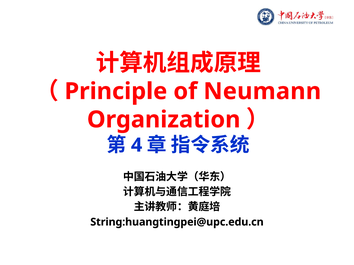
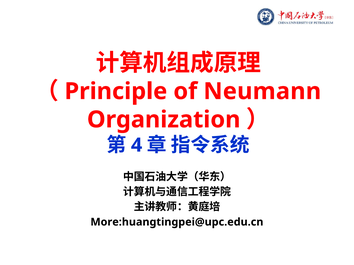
String:huangtingpei@upc.edu.cn: String:huangtingpei@upc.edu.cn -> More:huangtingpei@upc.edu.cn (177, 222)
